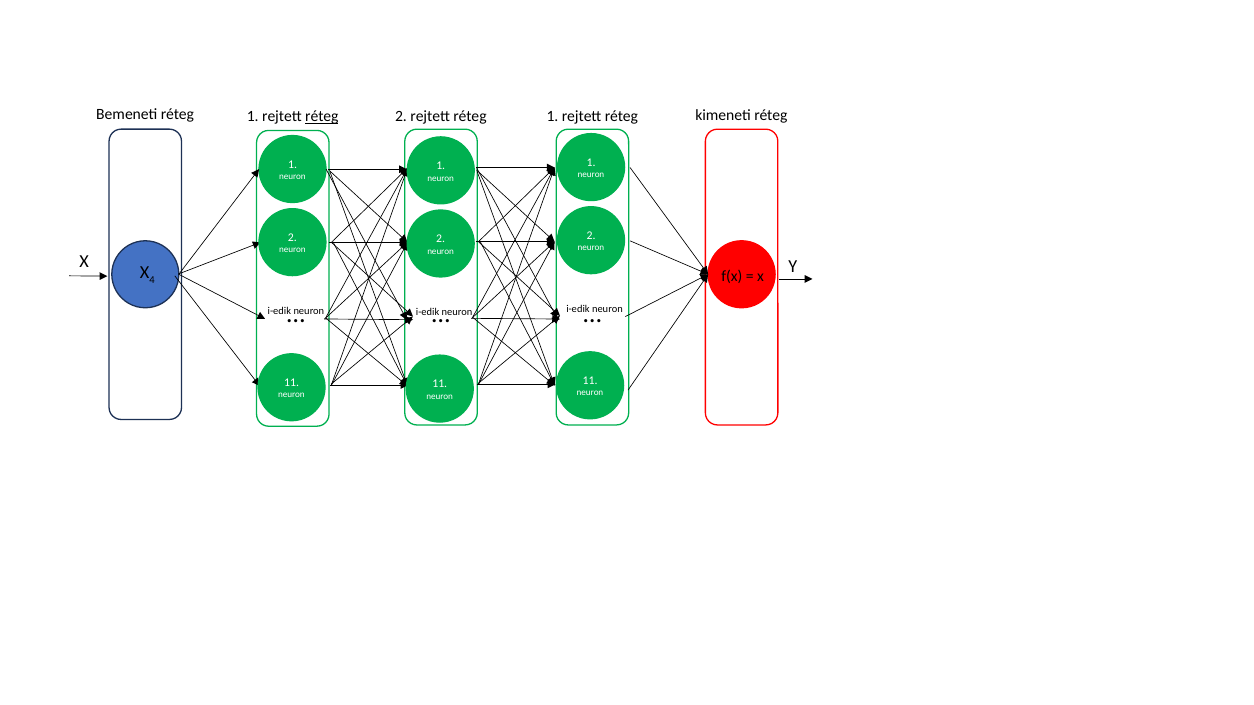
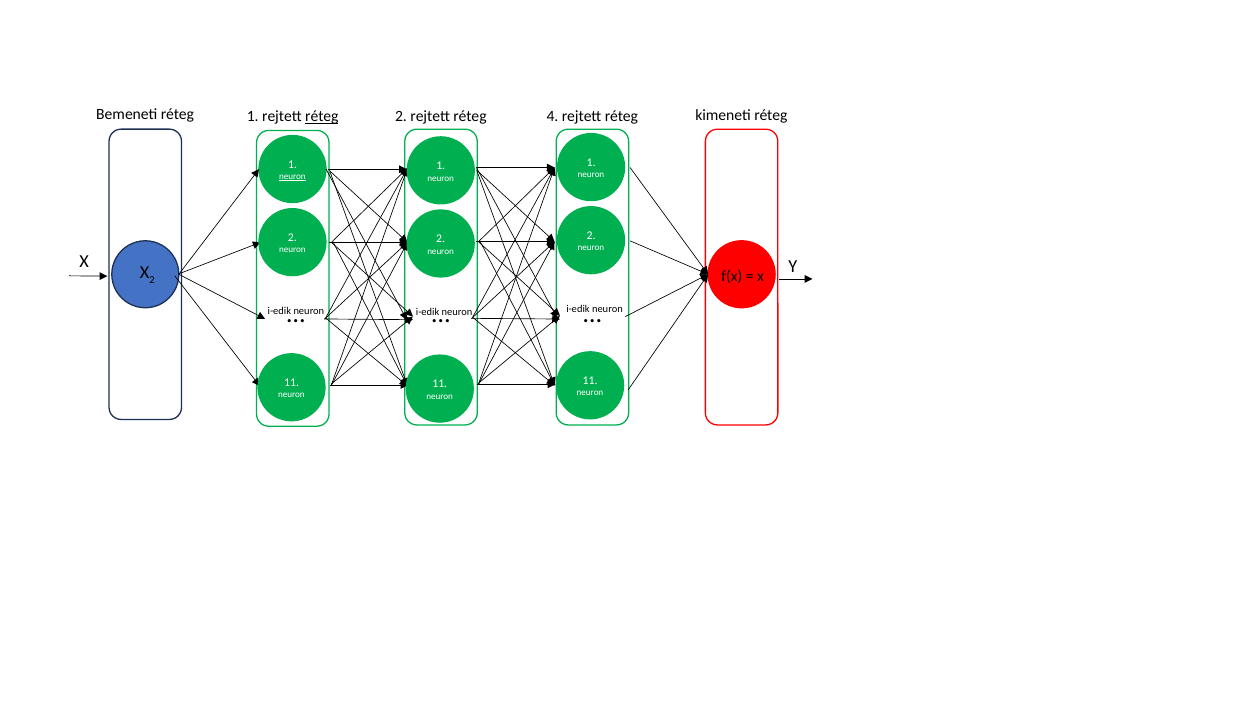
rejtett réteg 1: 1 -> 4 (552, 117)
neuron underline: none -> present (292, 177)
4: 4 -> 2 (152, 280)
